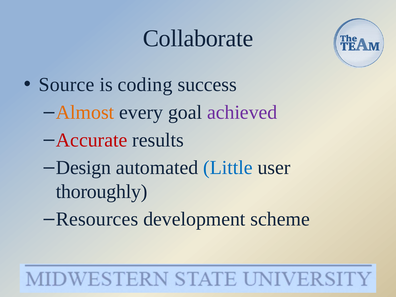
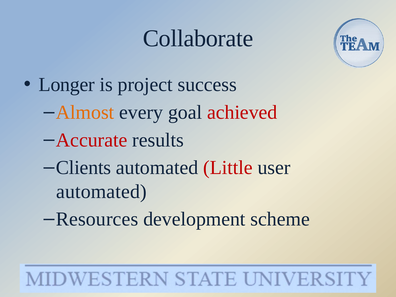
Source: Source -> Longer (67, 85)
coding: coding -> project (145, 85)
achieved colour: purple -> red (242, 112)
Design: Design -> Clients (83, 168)
Little colour: blue -> red (228, 168)
thoroughly: thoroughly -> automated (101, 191)
